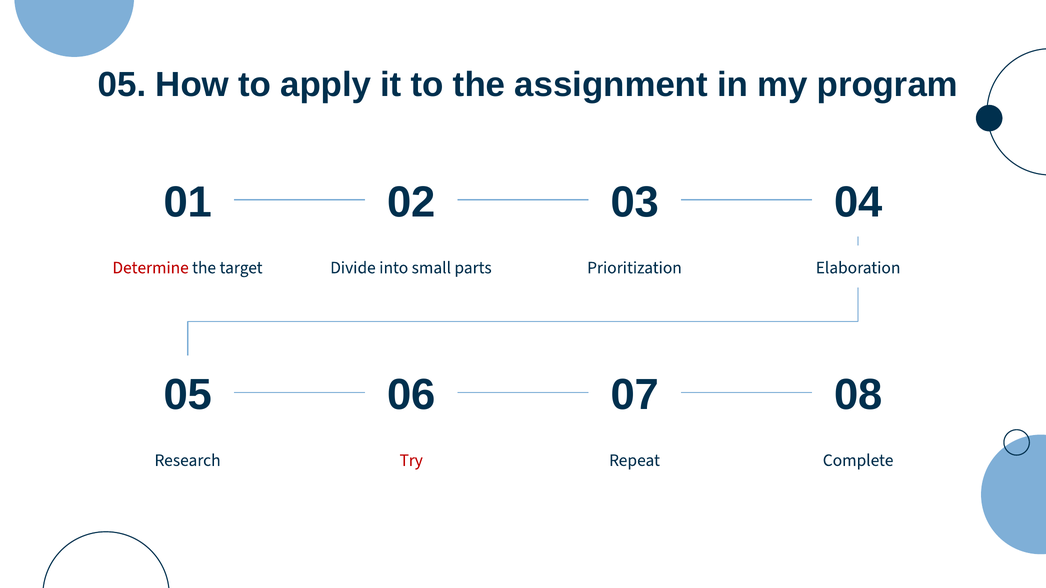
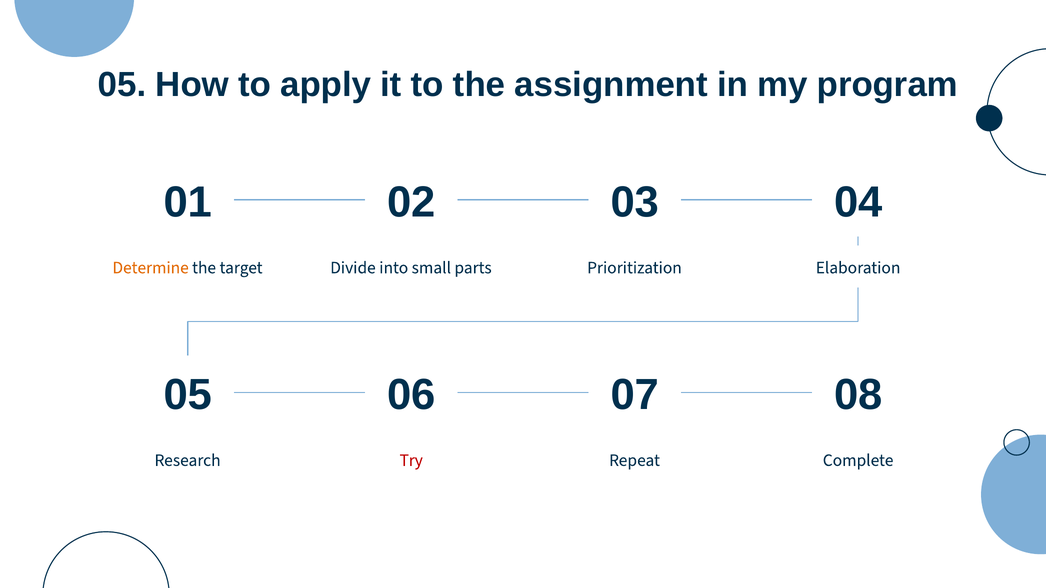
Determine colour: red -> orange (151, 268)
